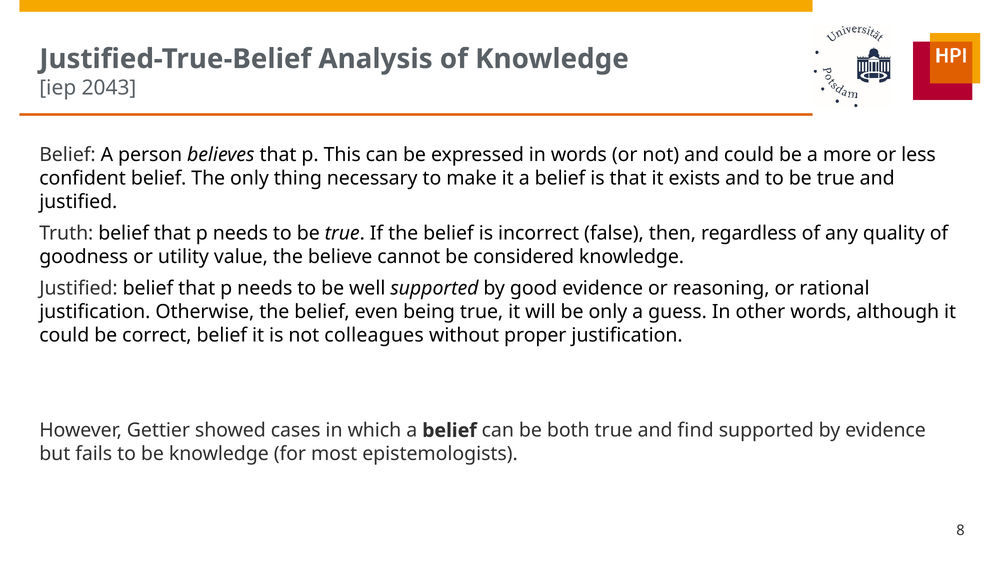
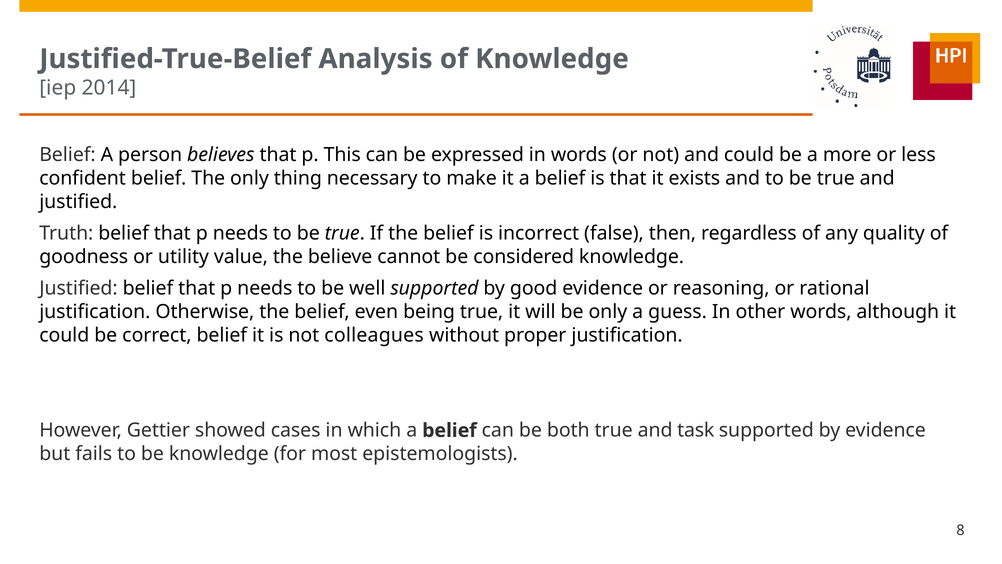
2043: 2043 -> 2014 (109, 88)
find: find -> task (696, 430)
